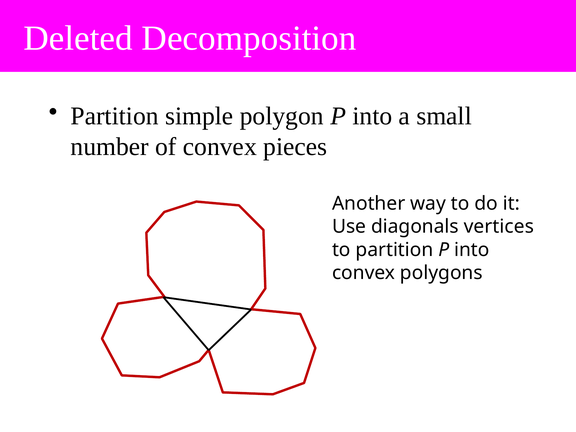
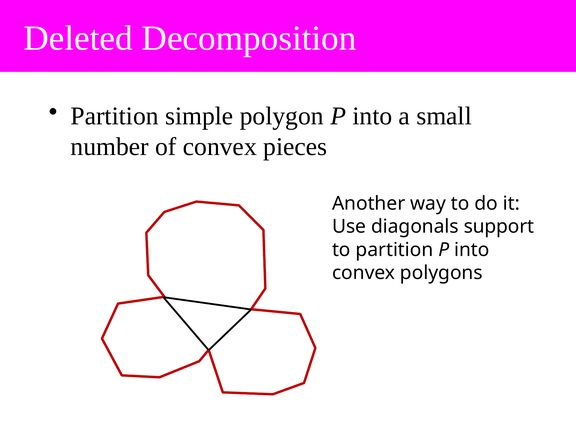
vertices: vertices -> support (499, 227)
